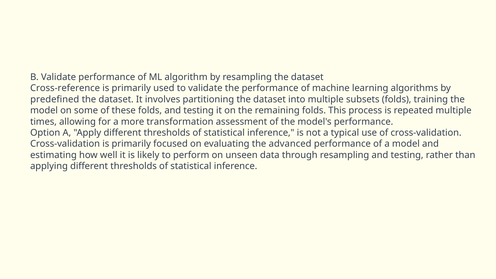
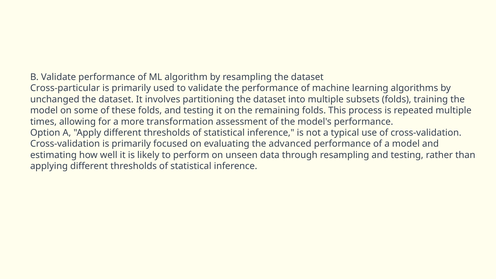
Cross-reference: Cross-reference -> Cross-particular (65, 88)
predefined: predefined -> unchanged (55, 99)
